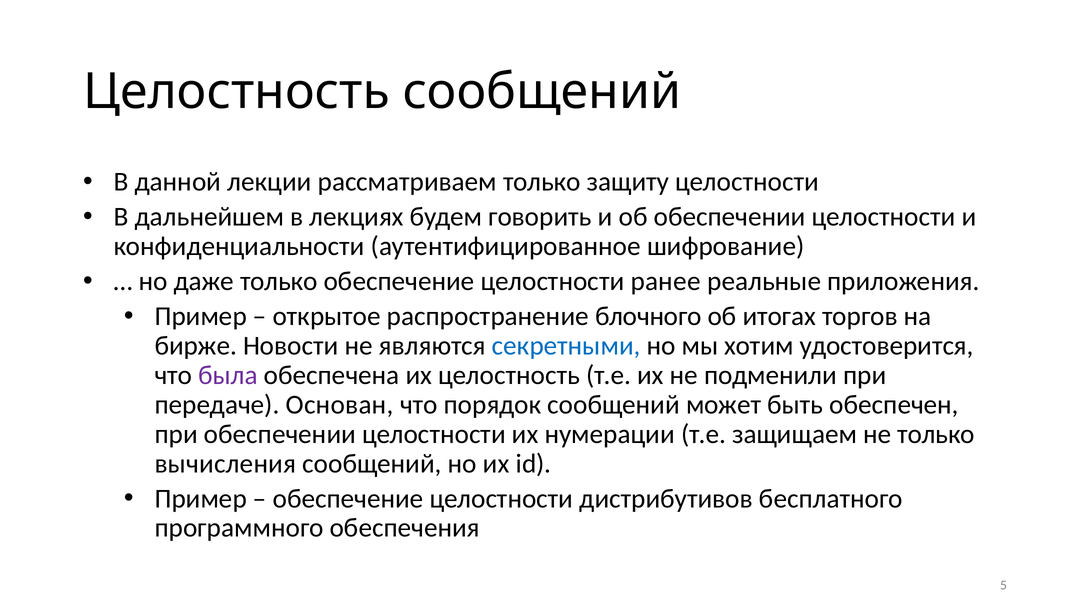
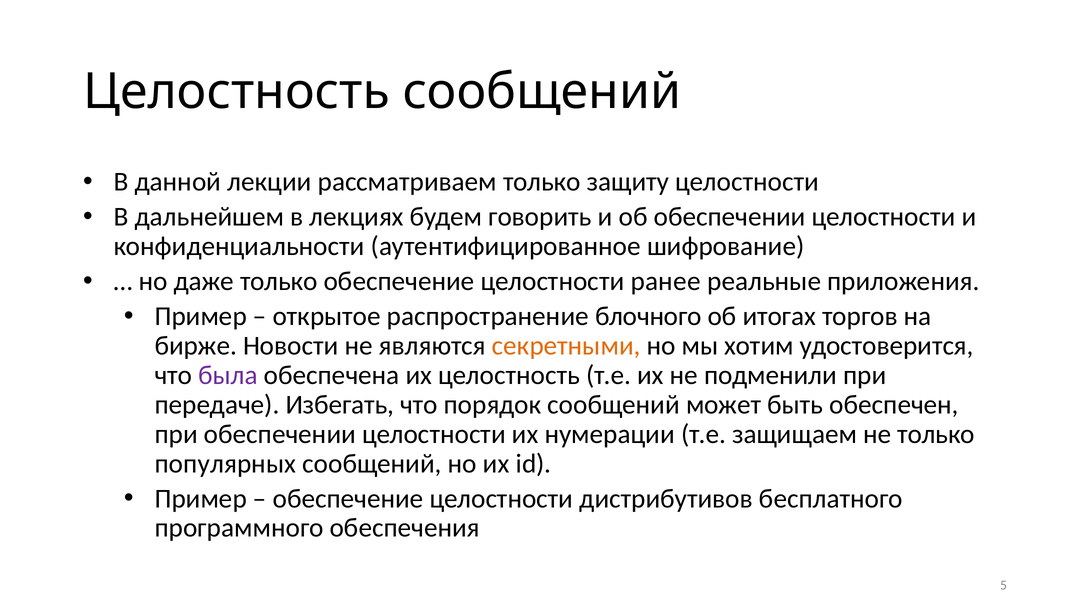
секретными colour: blue -> orange (566, 346)
Основан: Основан -> Избегать (340, 405)
вычисления: вычисления -> популярных (225, 464)
